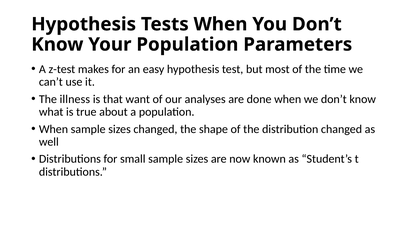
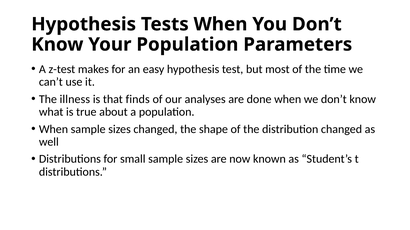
want: want -> finds (138, 99)
